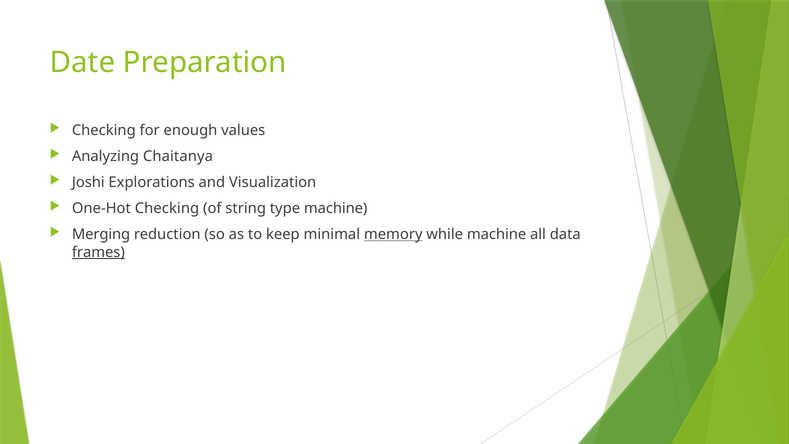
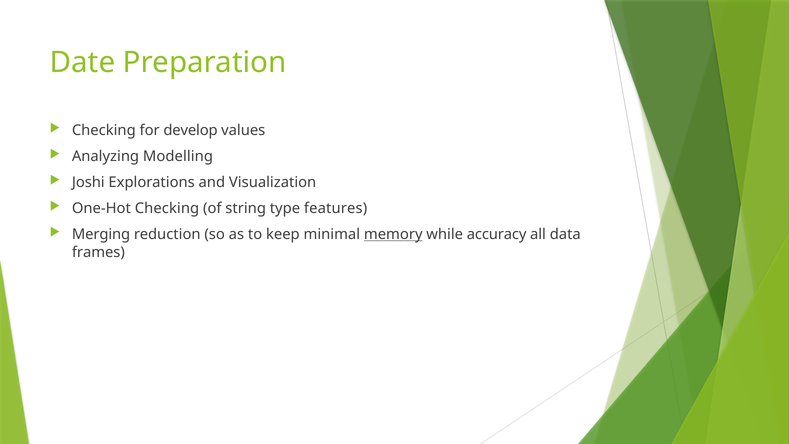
enough: enough -> develop (191, 130)
Chaitanya: Chaitanya -> Modelling (178, 156)
type machine: machine -> features (336, 208)
while machine: machine -> accuracy (497, 234)
frames underline: present -> none (98, 252)
